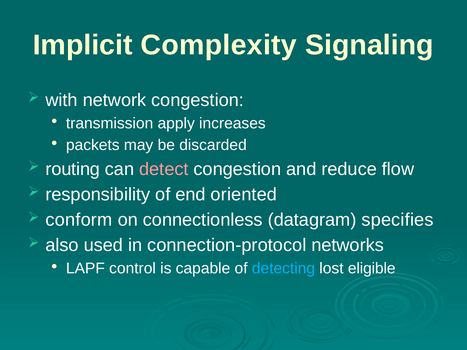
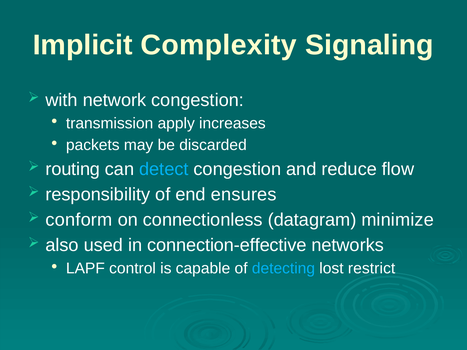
detect colour: pink -> light blue (164, 169)
oriented: oriented -> ensures (244, 195)
specifies: specifies -> minimize (398, 220)
connection-protocol: connection-protocol -> connection-effective (227, 245)
eligible: eligible -> restrict (372, 269)
